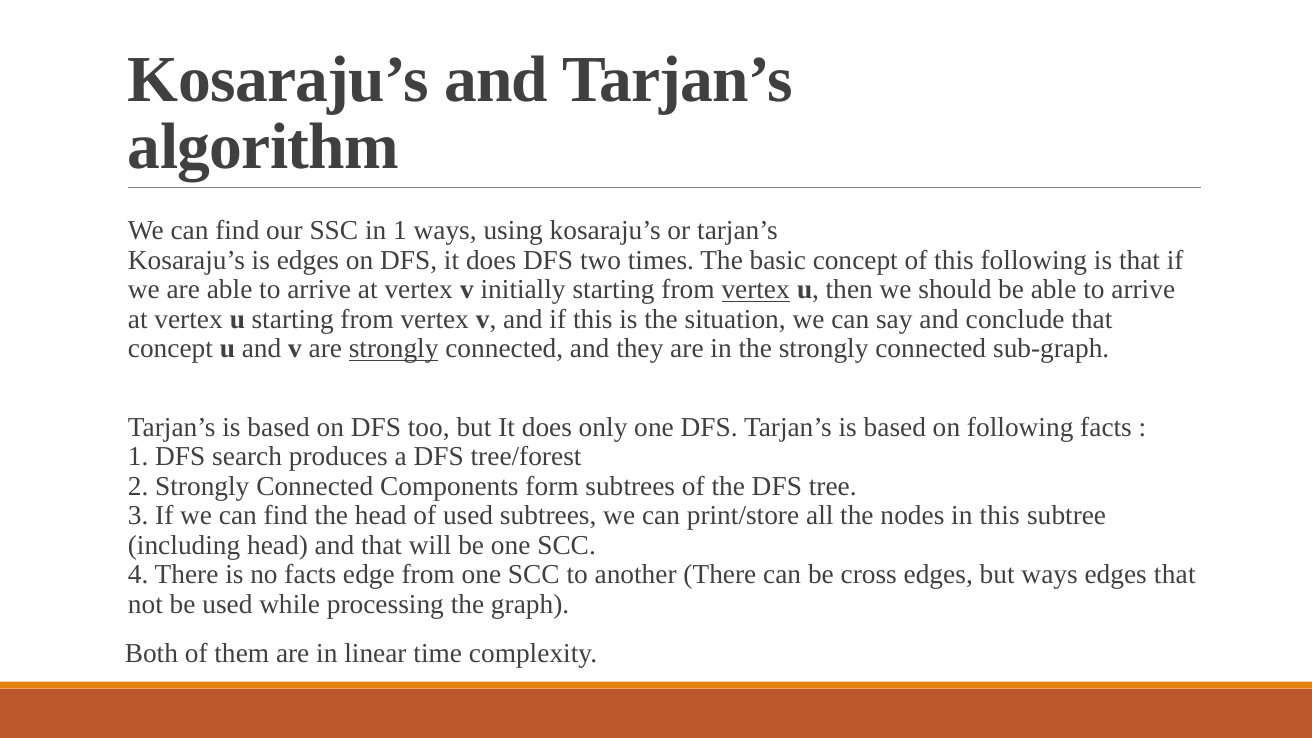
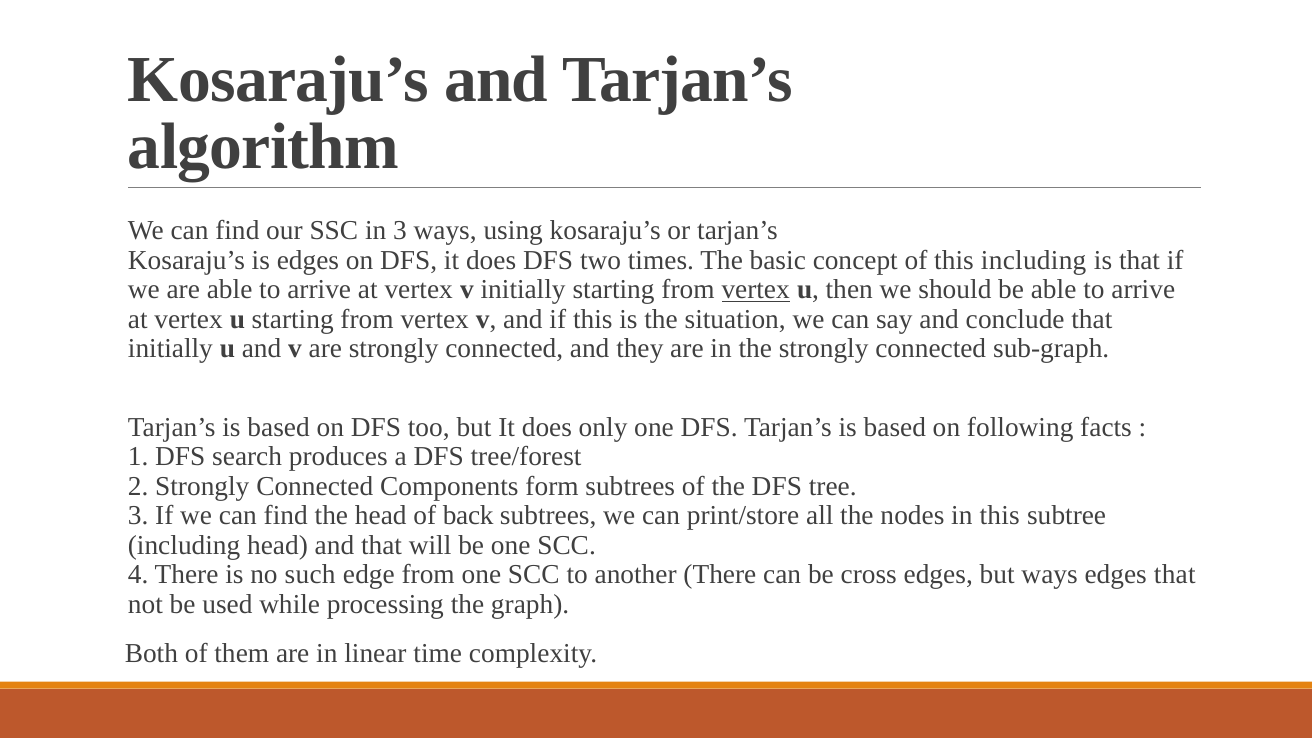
in 1: 1 -> 3 (400, 231)
this following: following -> including (1034, 260)
concept: concept -> initially (170, 349)
strongly underline: present -> none (394, 349)
of used: used -> back (468, 516)
no facts: facts -> such (310, 575)
